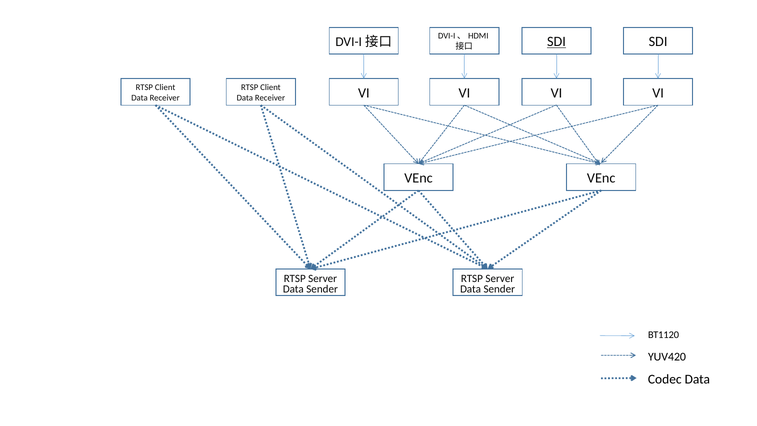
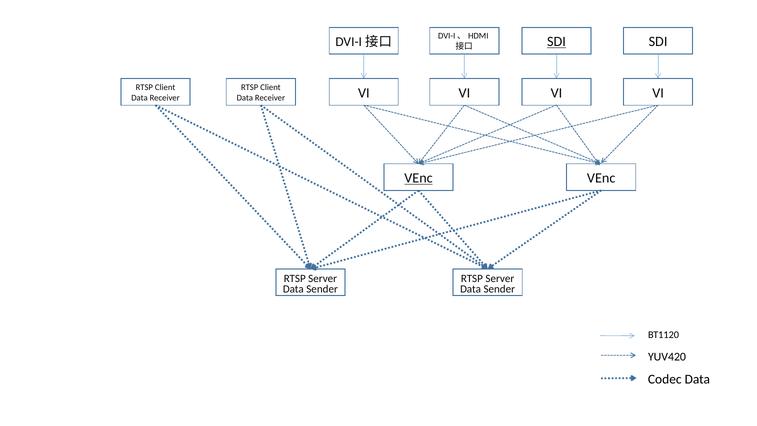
VEnc underline: none -> present (419, 178)
